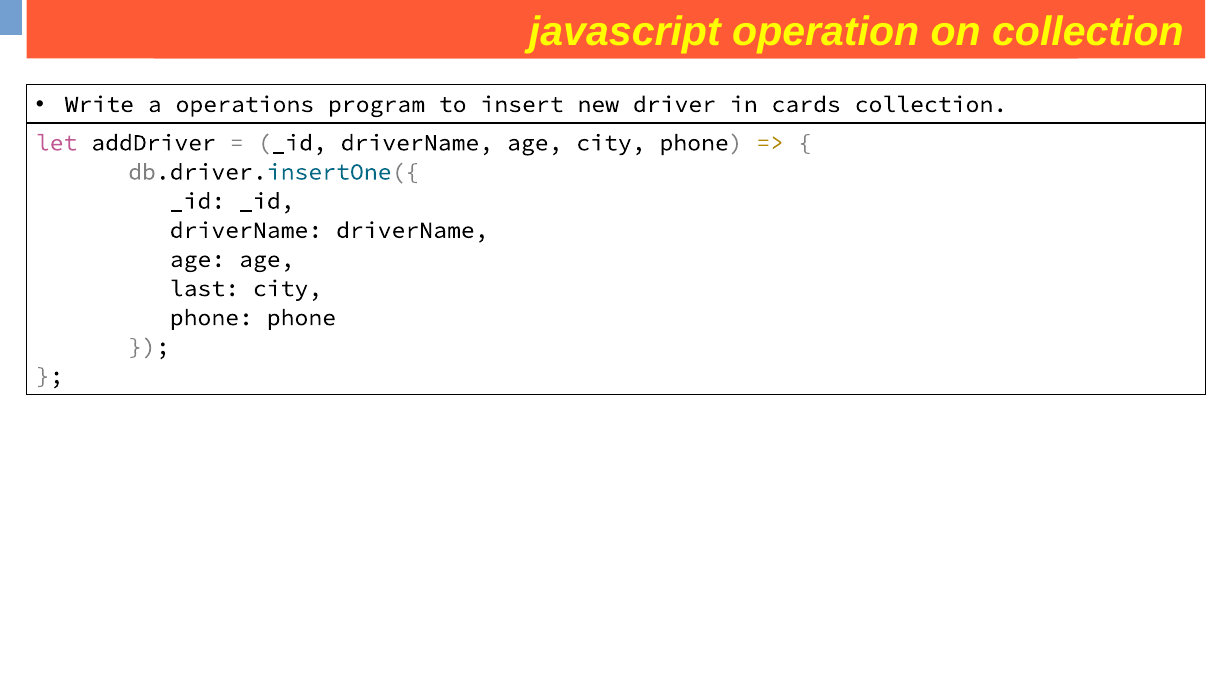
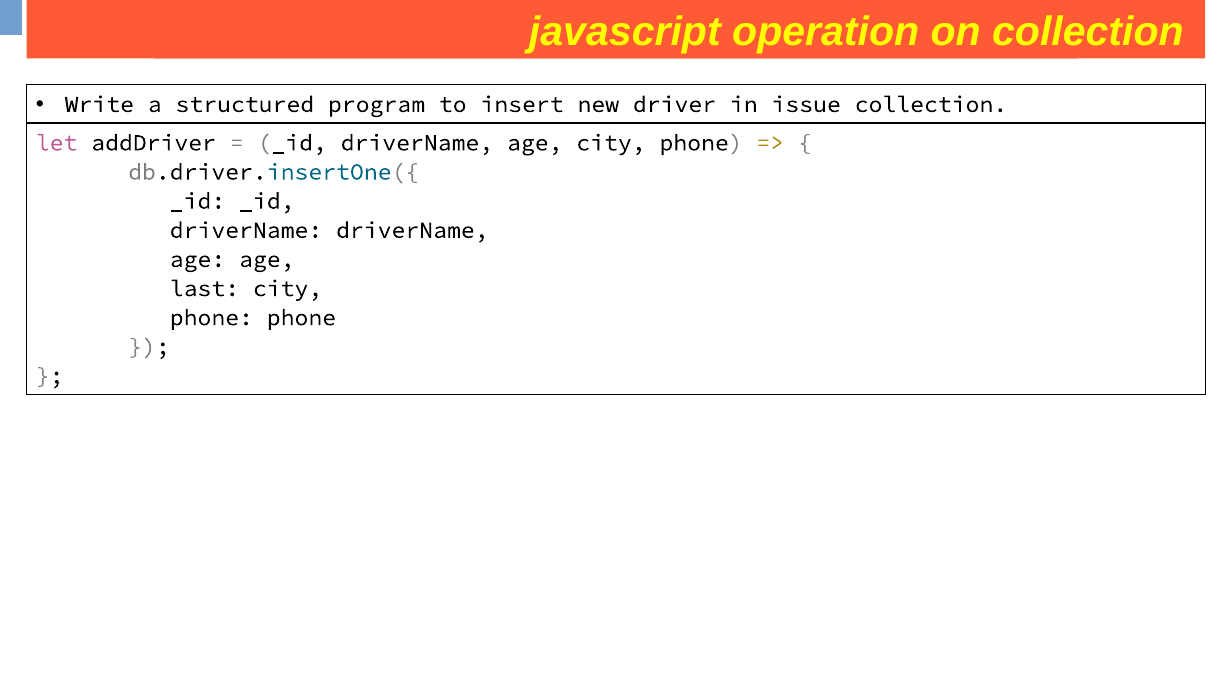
operations: operations -> structured (245, 104)
cards: cards -> issue (806, 104)
